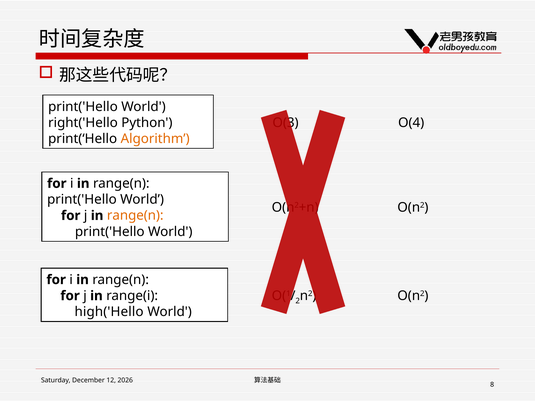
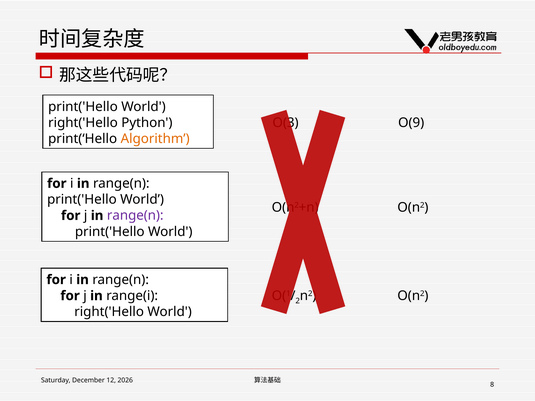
O(4: O(4 -> O(9 (411, 123)
range(n colour: orange -> purple (135, 216)
high('Hello: high('Hello -> right('Hello (109, 312)
